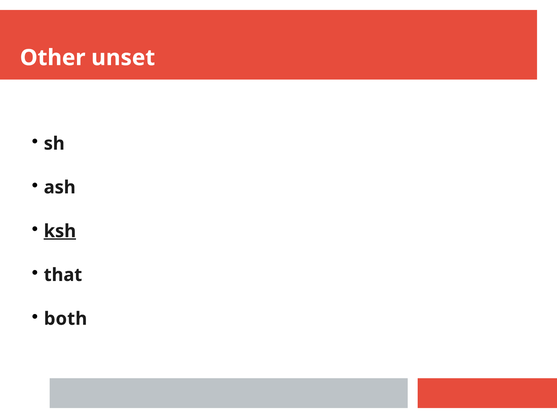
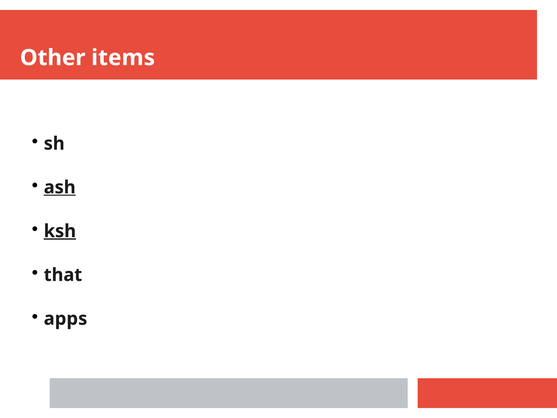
unset: unset -> items (123, 58)
ash underline: none -> present (60, 187)
both: both -> apps (66, 319)
